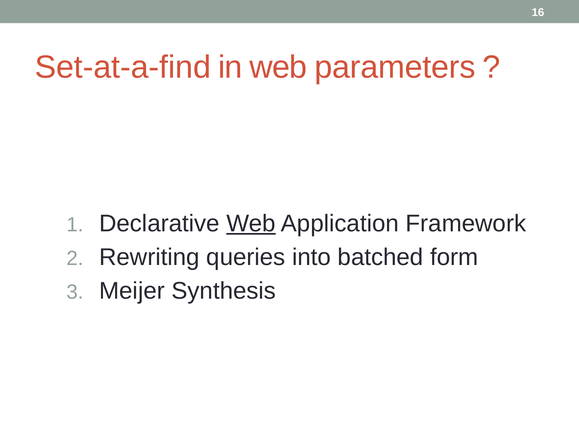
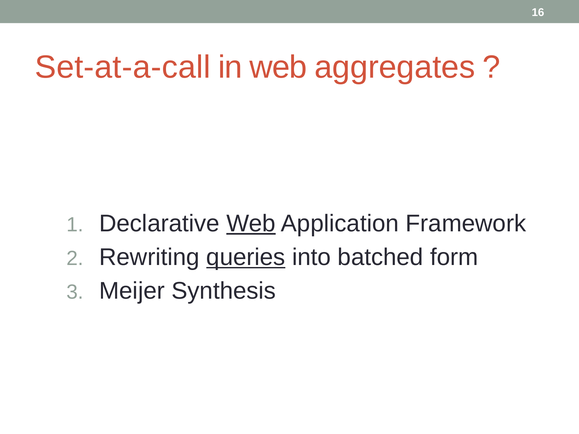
Set-at-a-find: Set-at-a-find -> Set-at-a-call (123, 67)
parameters: parameters -> aggregates (395, 67)
queries underline: none -> present (246, 257)
